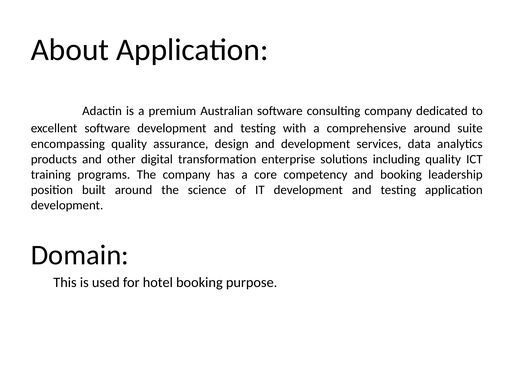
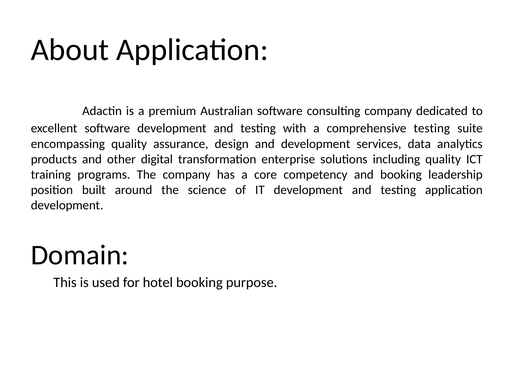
comprehensive around: around -> testing (432, 129)
